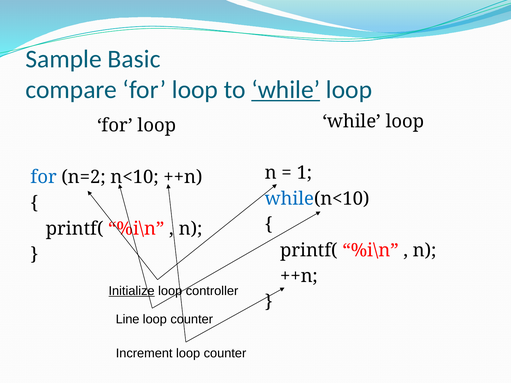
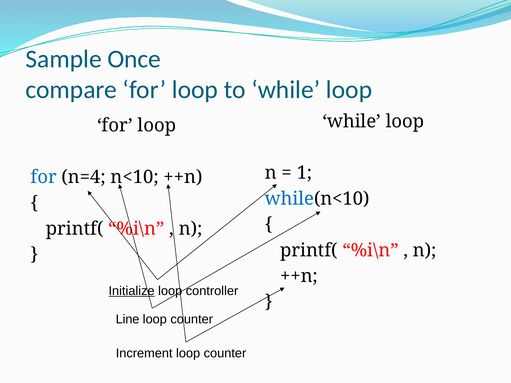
Basic: Basic -> Once (134, 59)
while underline: present -> none (286, 90)
n=2: n=2 -> n=4 (84, 177)
